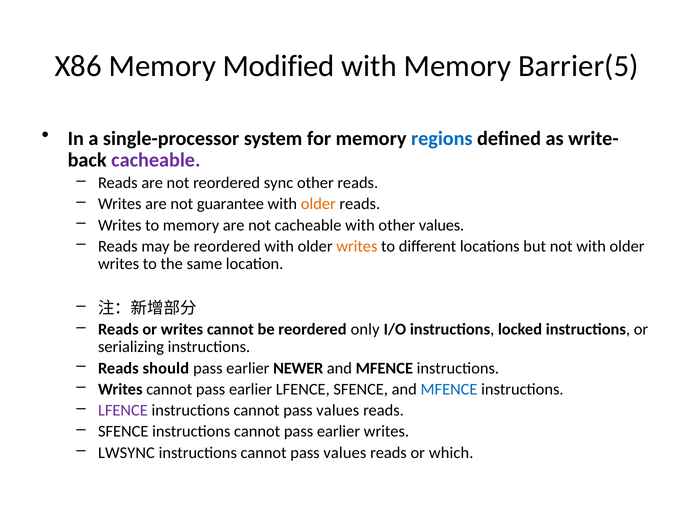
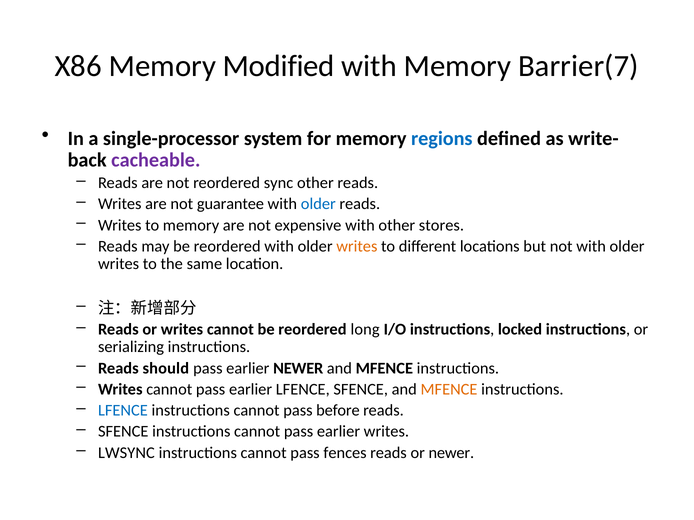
Barrier(5: Barrier(5 -> Barrier(7 (578, 66)
older colour: orange -> blue (318, 204)
not cacheable: cacheable -> expensive (308, 225)
other values: values -> stores (441, 225)
only: only -> long (365, 330)
MFENCE colour: blue -> orange (449, 390)
LFENCE colour: purple -> blue (123, 411)
values: values -> before (338, 411)
values: values -> fences (345, 453)
or which: which -> newer (451, 453)
